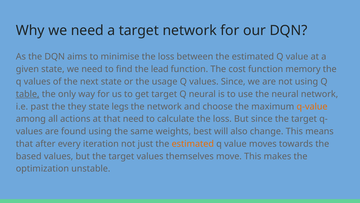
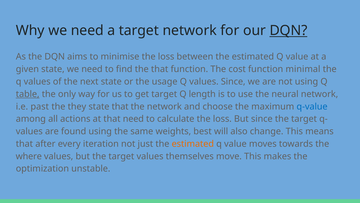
DQN underline: none -> present (288, 31)
the lead: lead -> that (160, 69)
memory: memory -> minimal (303, 69)
Q neural: neural -> length (202, 94)
state legs: legs -> that (120, 106)
q-value colour: orange -> blue (312, 106)
based: based -> where (29, 156)
